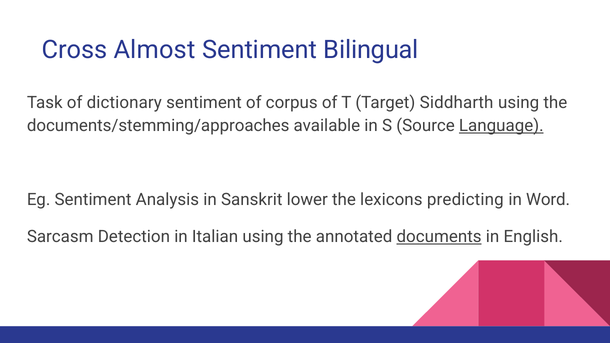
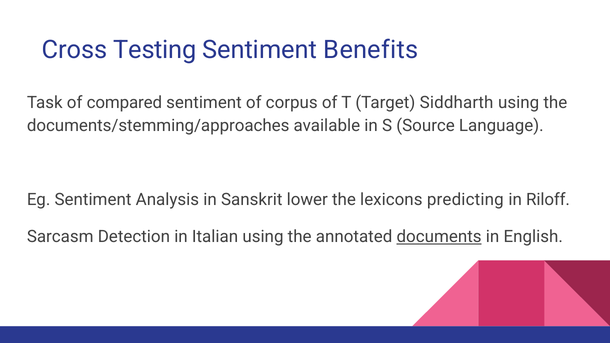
Almost: Almost -> Testing (155, 50)
Bilingual: Bilingual -> Benefits (371, 50)
dictionary: dictionary -> compared (124, 103)
Language underline: present -> none (501, 126)
Word: Word -> Riloff (548, 200)
